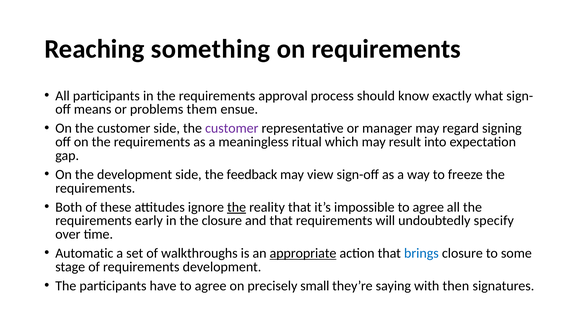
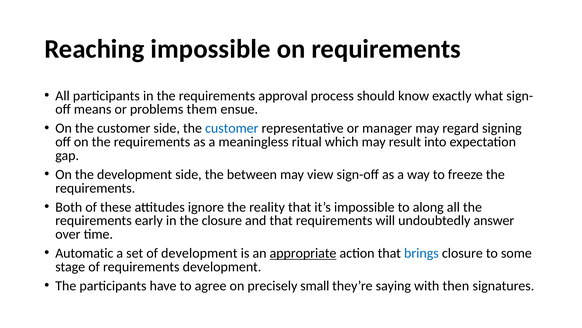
Reaching something: something -> impossible (211, 49)
customer colour: purple -> blue (232, 128)
feedback: feedback -> between (252, 174)
the underline: present -> none (237, 207)
impossible to agree: agree -> along (428, 207)
specify: specify -> answer (494, 220)
of walkthroughs: walkthroughs -> development (199, 253)
